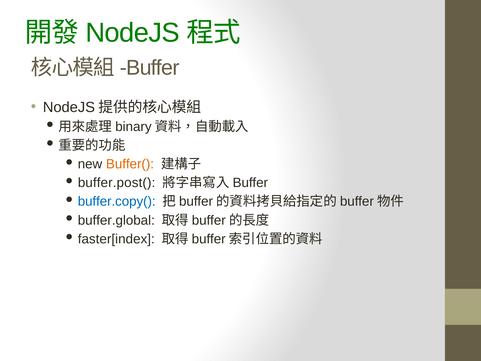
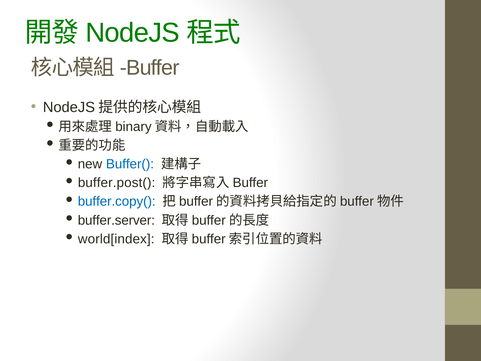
Buffer( colour: orange -> blue (130, 164)
buffer.global: buffer.global -> buffer.server (116, 220)
faster[index: faster[index -> world[index (116, 239)
